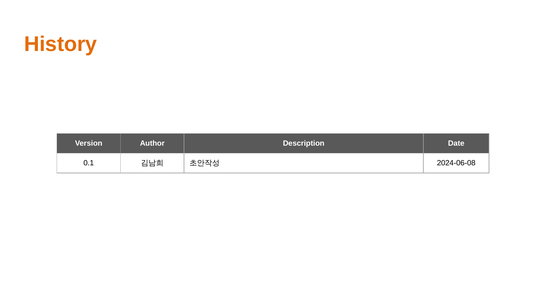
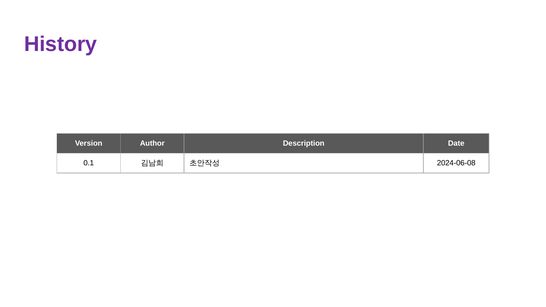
History colour: orange -> purple (61, 44)
